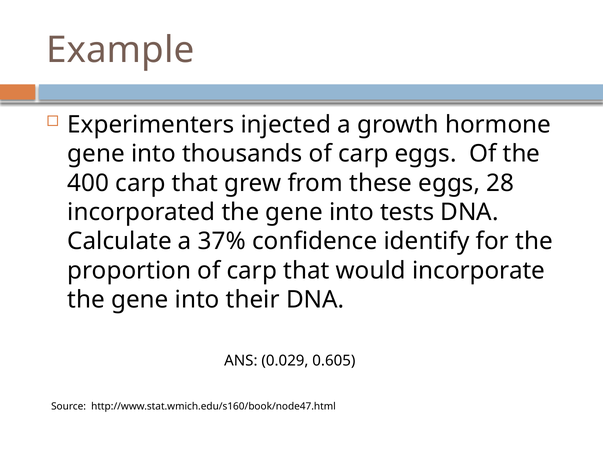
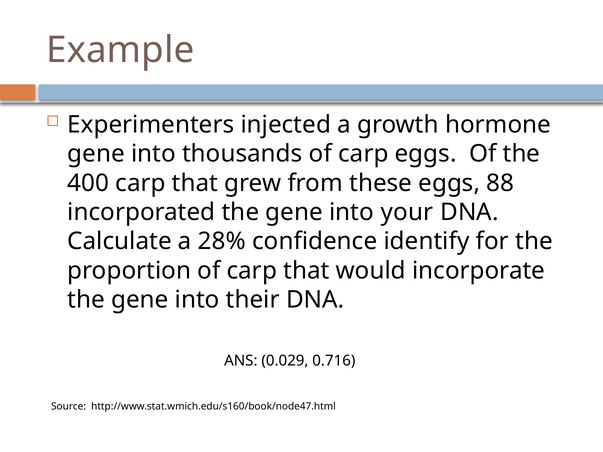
28: 28 -> 88 (500, 183)
tests: tests -> your (407, 212)
37%: 37% -> 28% (222, 241)
0.605: 0.605 -> 0.716 (334, 361)
